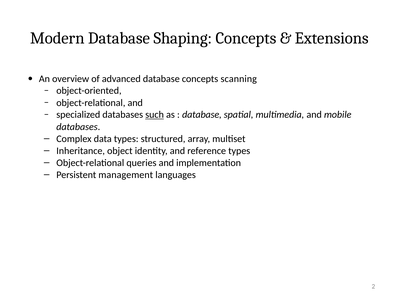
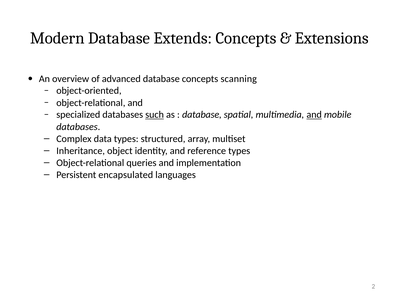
Shaping: Shaping -> Extends (183, 38)
and underline: none -> present (314, 114)
management: management -> encapsulated (126, 174)
